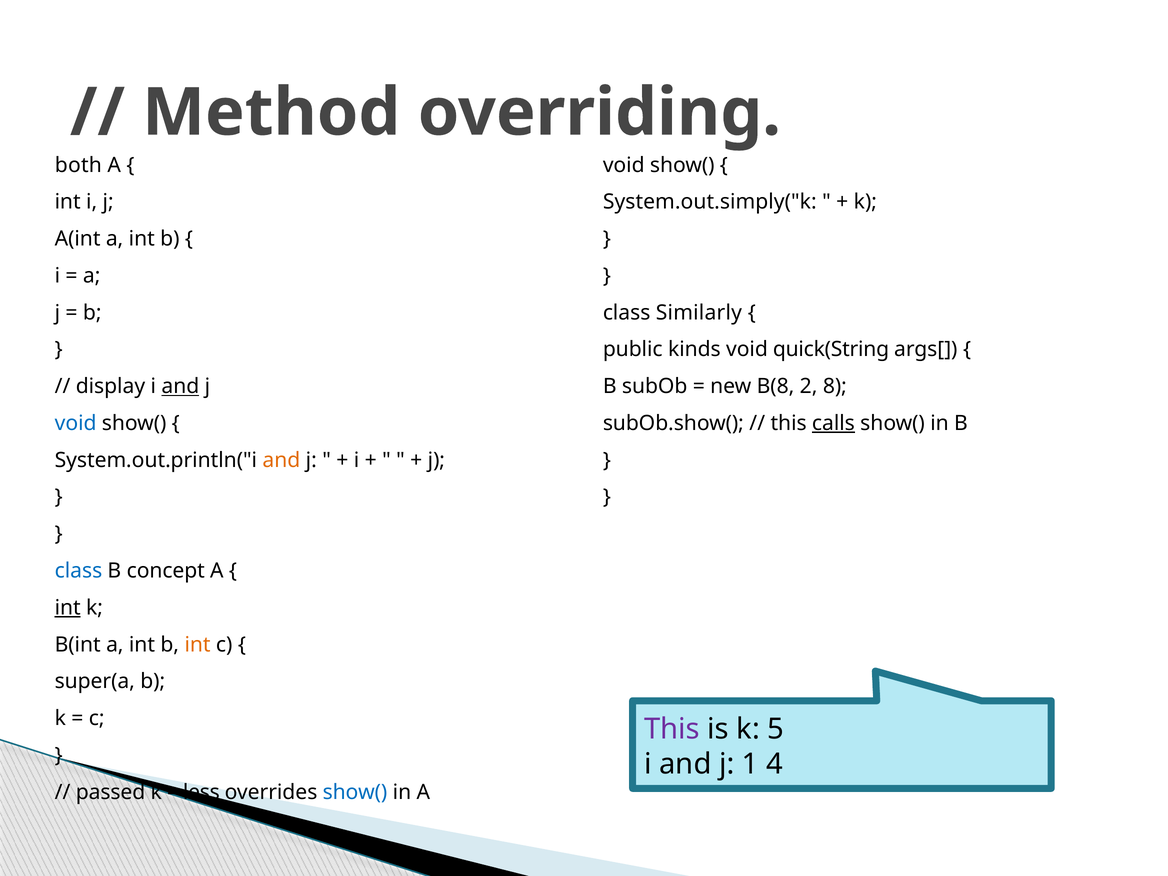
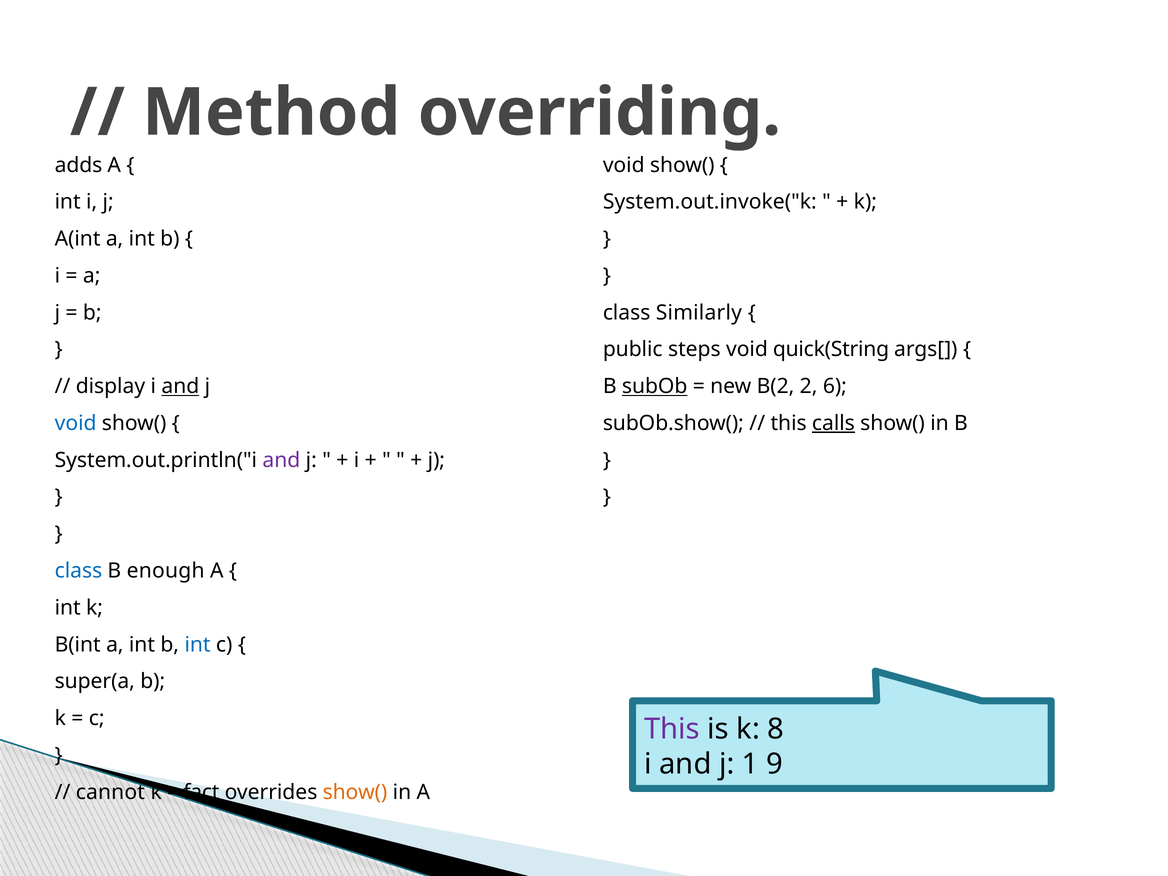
both: both -> adds (79, 165)
System.out.simply("k: System.out.simply("k -> System.out.invoke("k (710, 202)
kinds: kinds -> steps (694, 350)
subOb underline: none -> present (655, 386)
B(8: B(8 -> B(2 (776, 386)
8: 8 -> 6 (835, 386)
and colour: orange -> purple (281, 460)
concept: concept -> enough (166, 571)
int underline: present -> none (68, 608)
int colour: orange -> blue (198, 645)
5: 5 -> 8 (776, 729)
4: 4 -> 9 (775, 764)
passed: passed -> cannot (110, 792)
less: less -> fact (201, 792)
show( colour: blue -> orange (355, 792)
